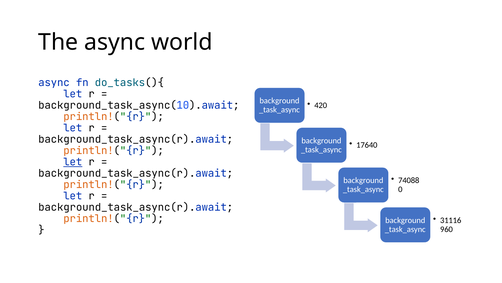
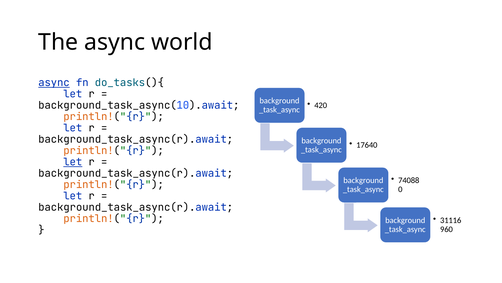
async underline: none -> present (54, 83)
